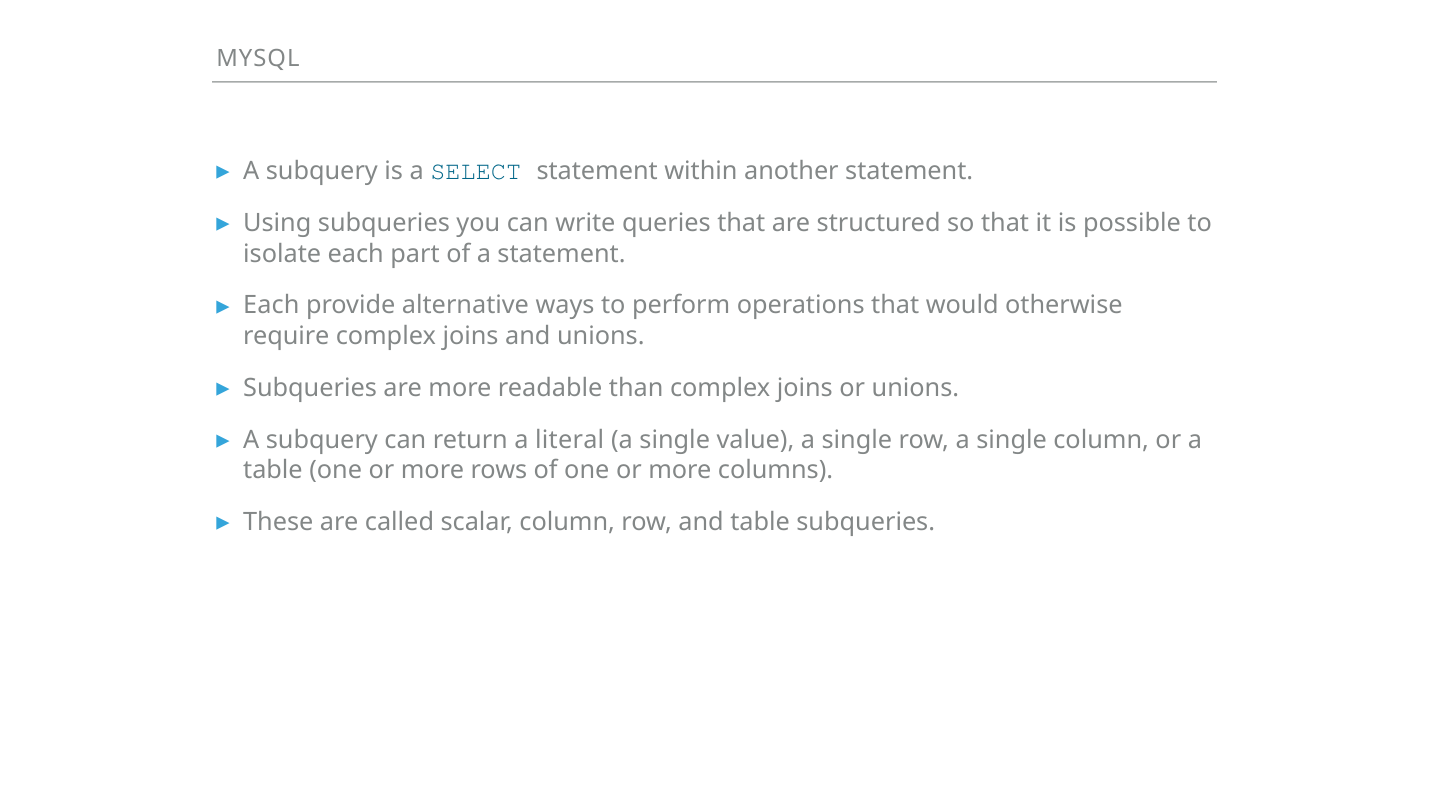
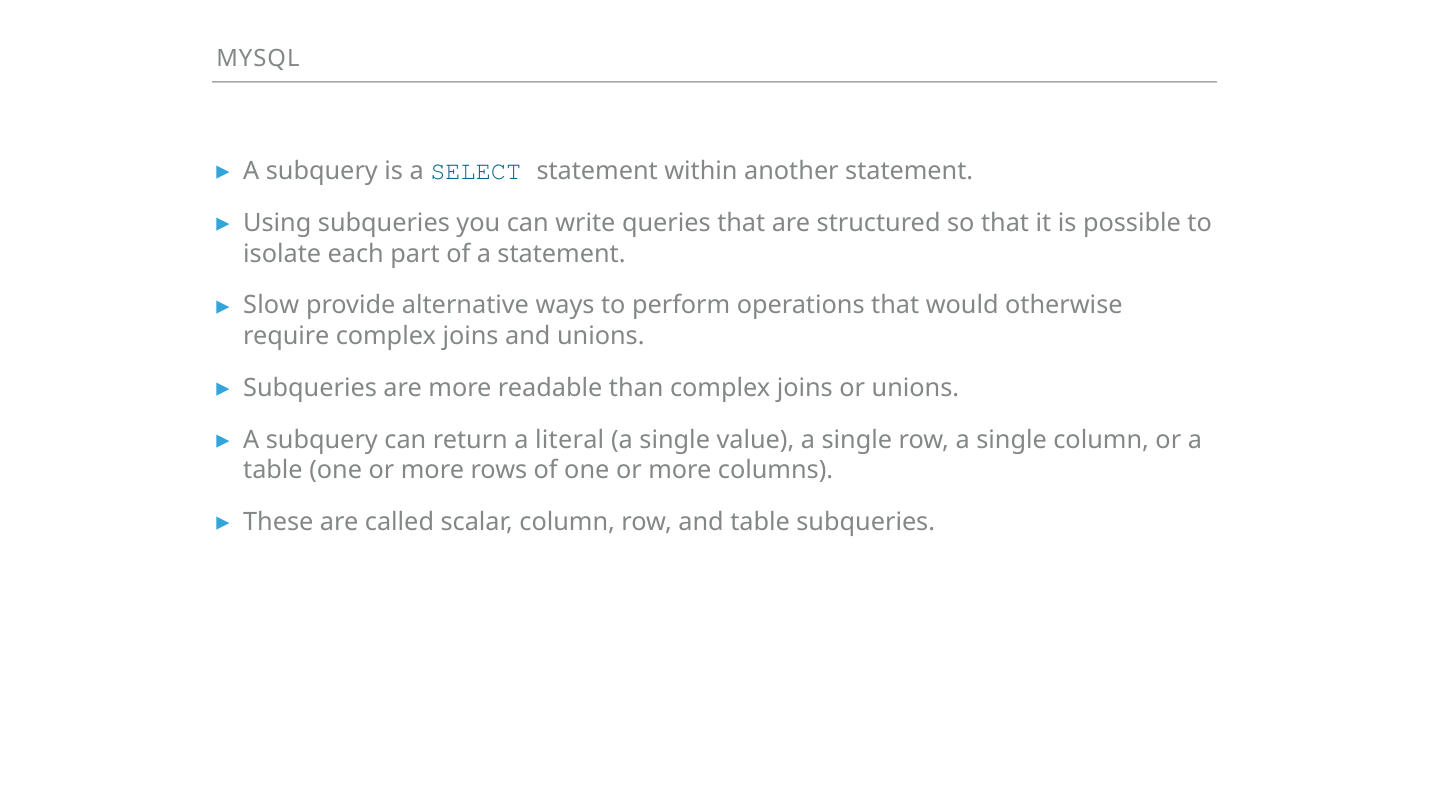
Each: Each -> Slow (271, 306)
